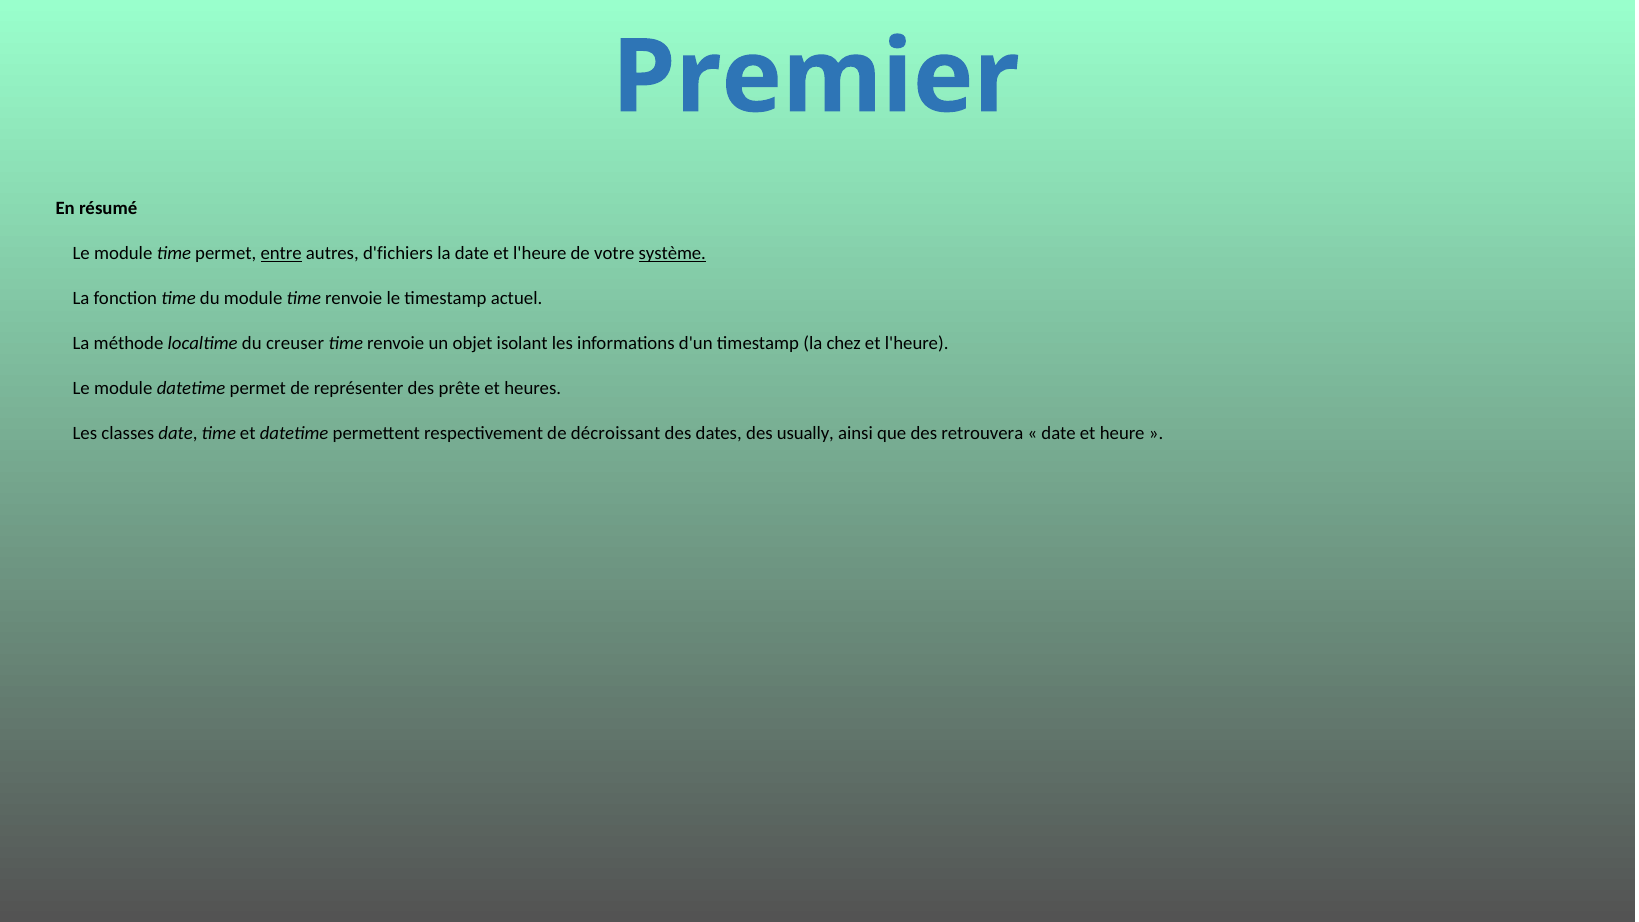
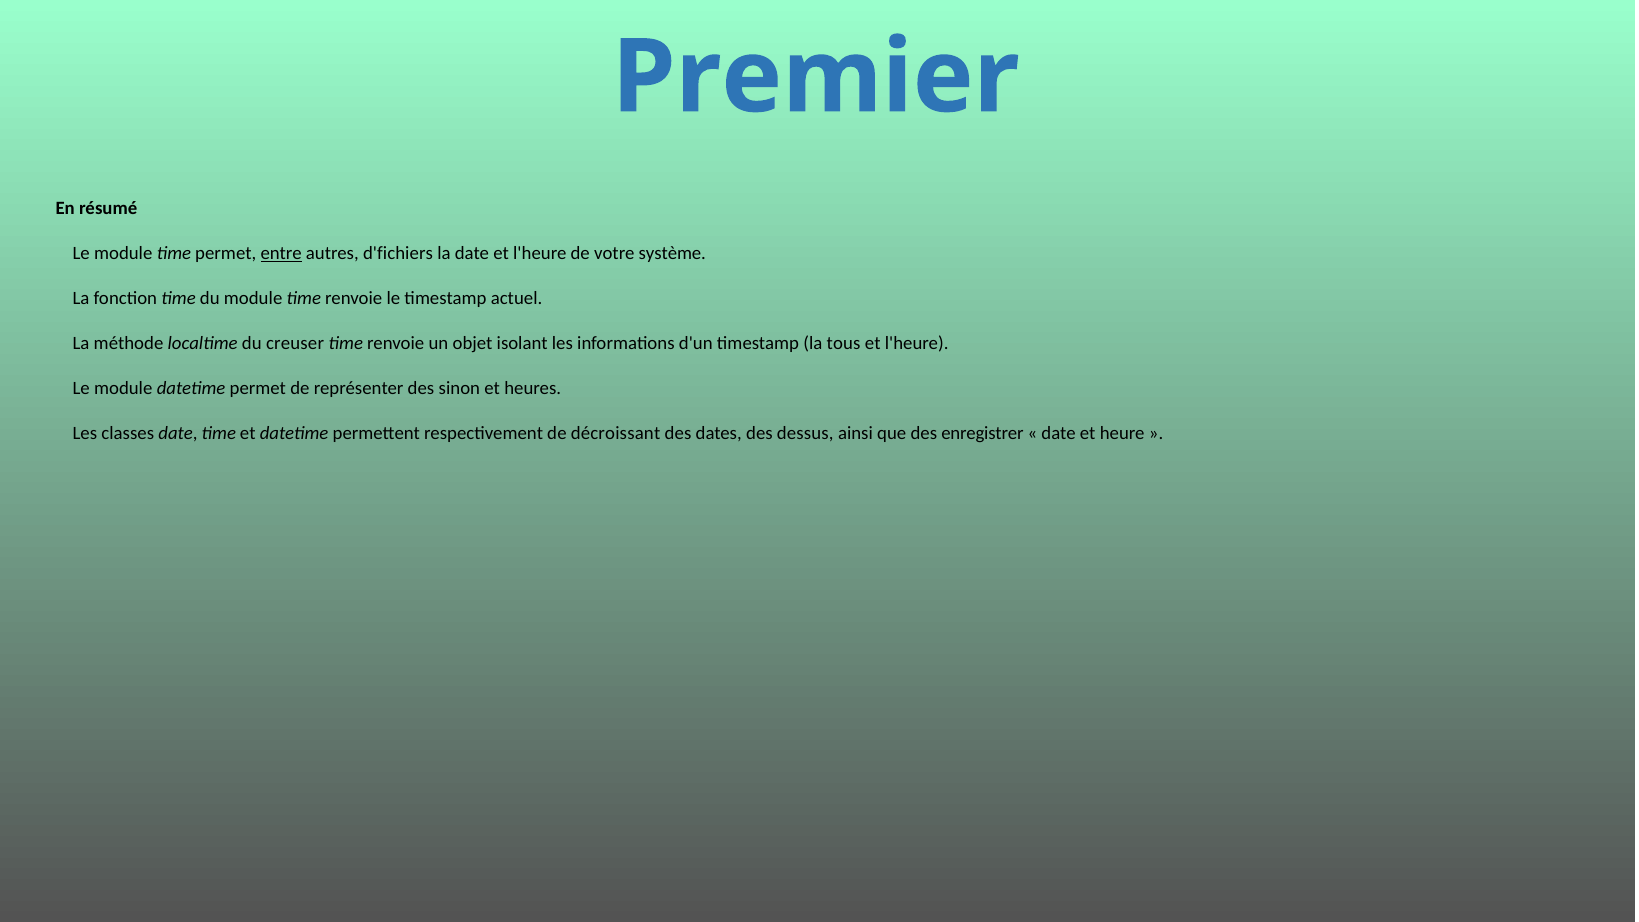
système underline: present -> none (672, 253)
chez: chez -> tous (844, 344)
prête: prête -> sinon (459, 389)
usually: usually -> dessus (805, 434)
retrouvera: retrouvera -> enregistrer (982, 434)
